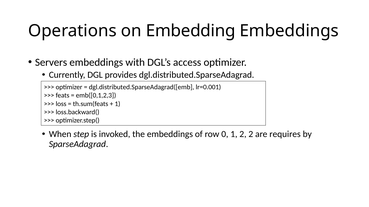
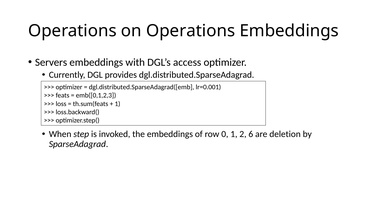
on Embedding: Embedding -> Operations (191, 31)
2 2: 2 -> 6 (251, 134)
requires: requires -> deletion (285, 134)
